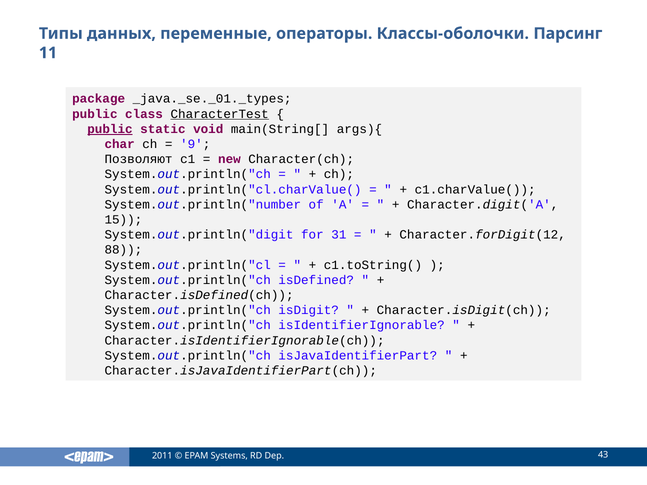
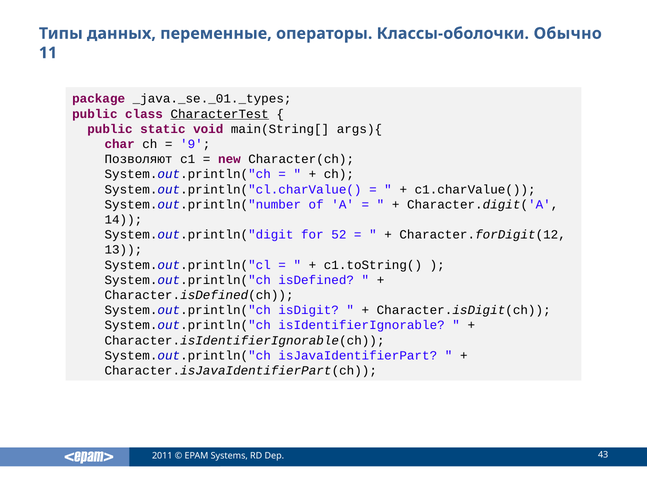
Парсинг: Парсинг -> Обычно (568, 34)
public underline: present -> none (110, 129)
15: 15 -> 14 (123, 220)
31: 31 -> 52 (339, 235)
88: 88 -> 13 (123, 250)
